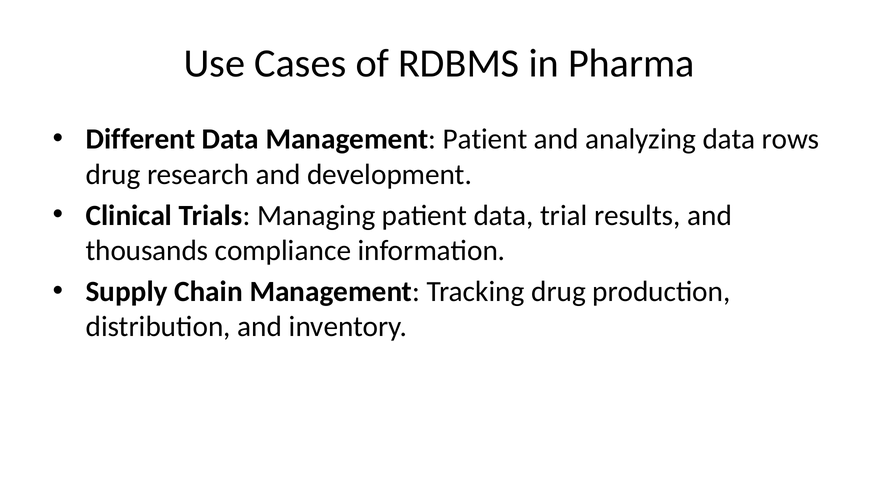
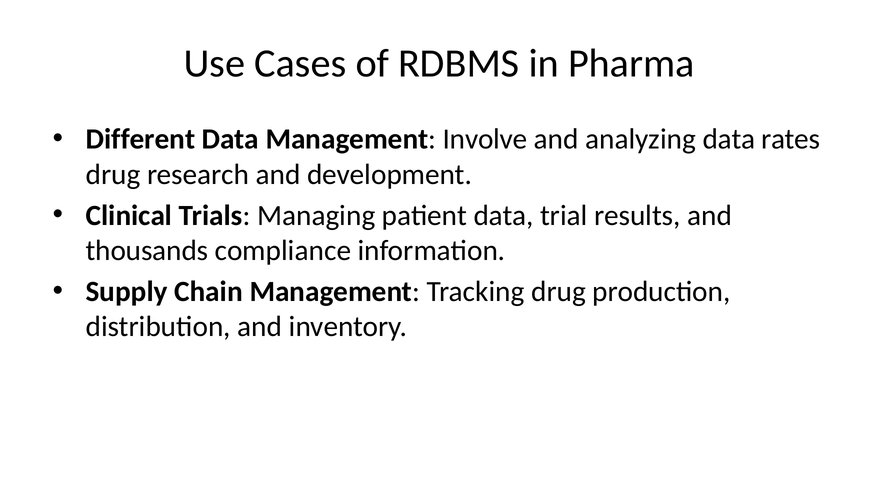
Management Patient: Patient -> Involve (485, 139)
rows: rows -> rates (791, 139)
